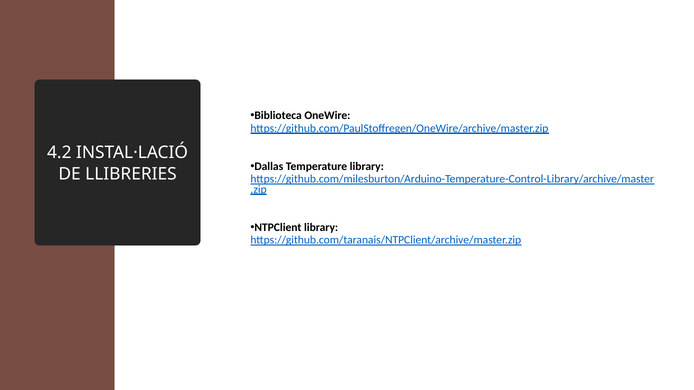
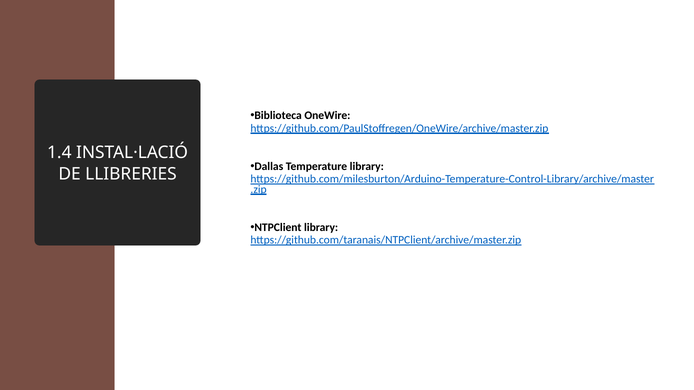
4.2: 4.2 -> 1.4 (59, 153)
